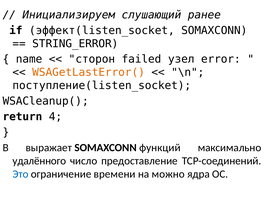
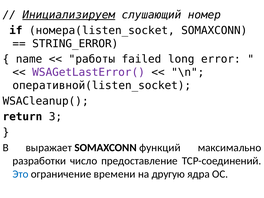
Инициализируем underline: none -> present (69, 15)
ранее: ранее -> номер (204, 15)
эффект(listen_socket: эффект(listen_socket -> номера(listen_socket (102, 30)
сторон: сторон -> работы (92, 59)
узел: узел -> long (181, 59)
WSAGetLastError( colour: orange -> purple (89, 72)
поступление(listen_socket: поступление(listen_socket -> оперативной(listen_socket (102, 86)
4: 4 -> 3 (56, 117)
удалённого: удалённого -> разработки (39, 161)
можно: можно -> другую (168, 174)
